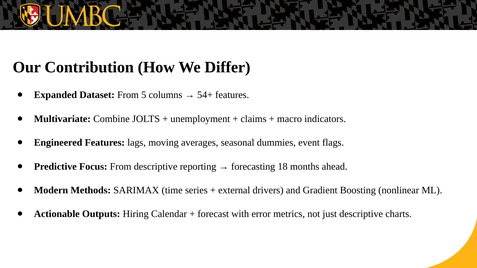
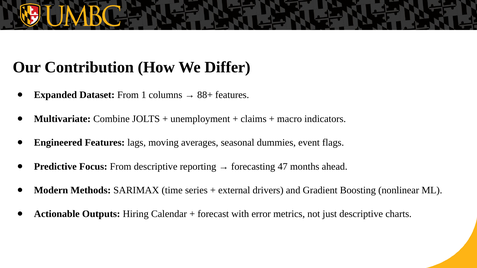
5: 5 -> 1 (144, 95)
54+: 54+ -> 88+ (205, 95)
18: 18 -> 47 (283, 167)
